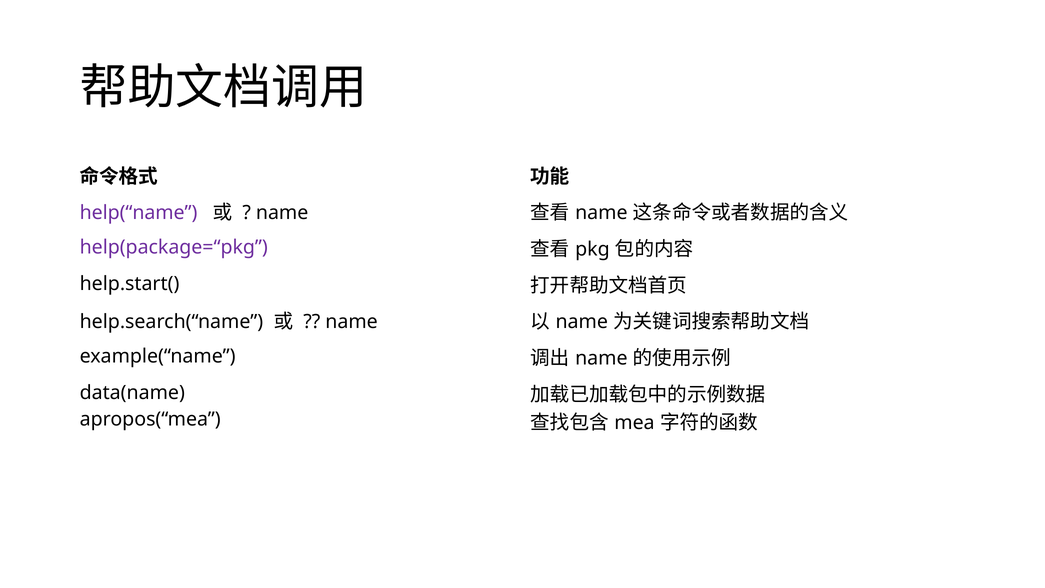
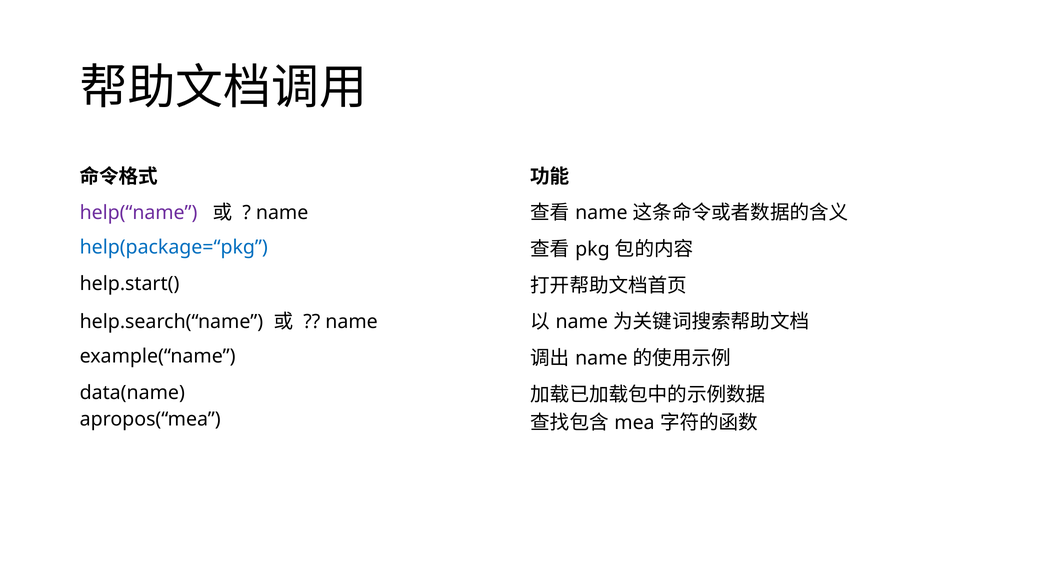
help(package=“pkg colour: purple -> blue (174, 247)
